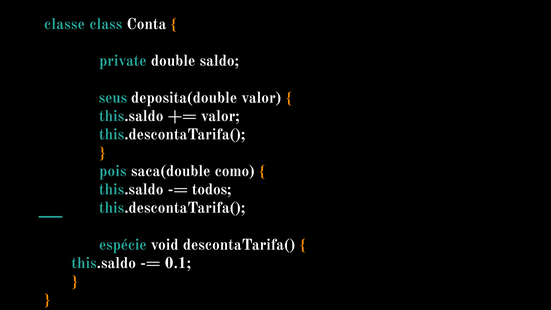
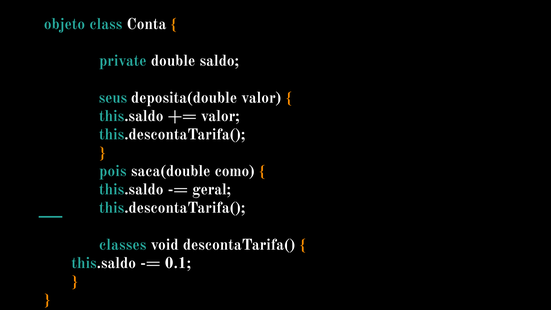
classe: classe -> objeto (65, 24)
todos: todos -> geral (212, 190)
espécie: espécie -> classes (123, 245)
